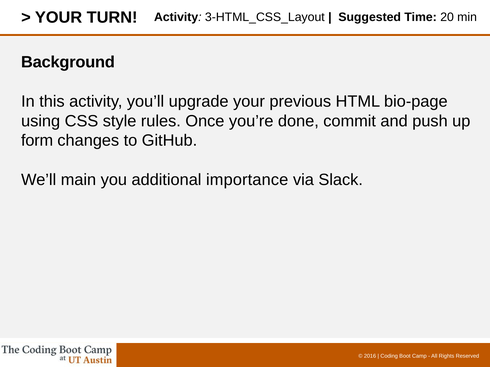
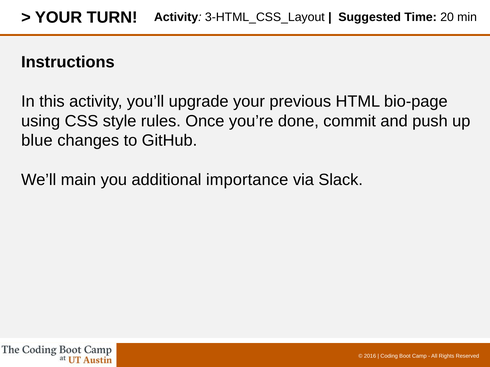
Background: Background -> Instructions (68, 62)
form: form -> blue (37, 141)
